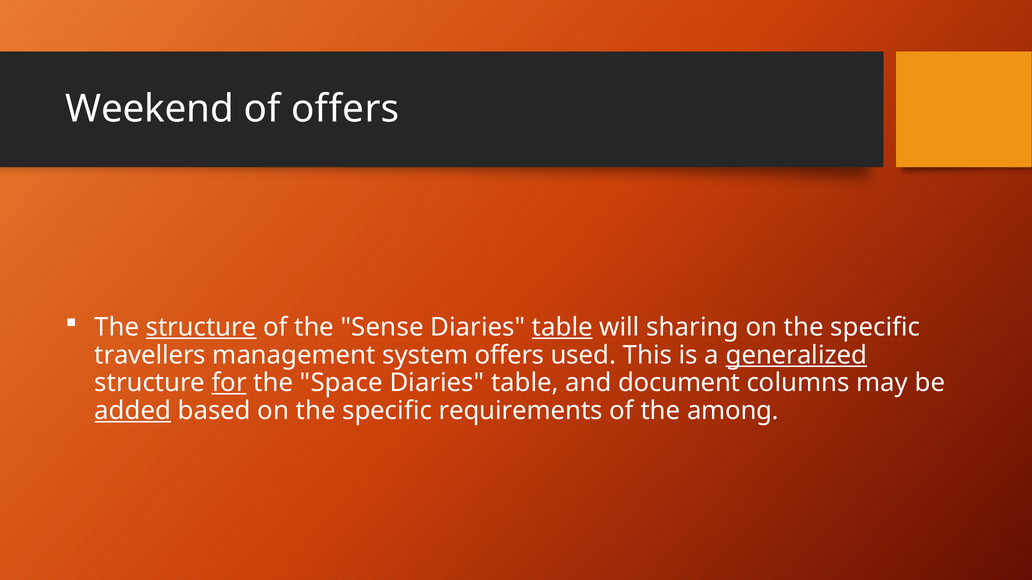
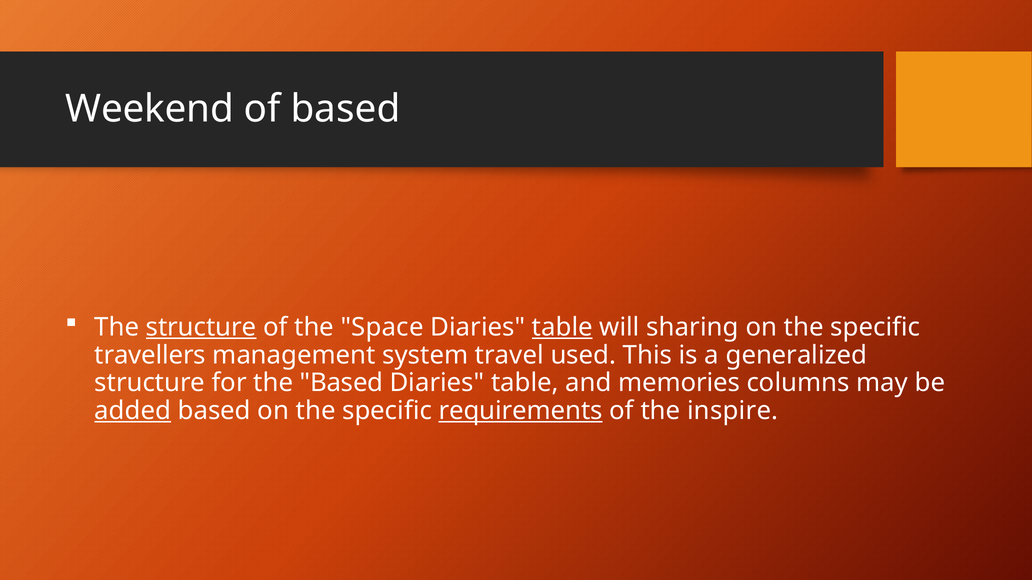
of offers: offers -> based (345, 109)
Sense: Sense -> Space (382, 327)
system offers: offers -> travel (509, 355)
generalized underline: present -> none (796, 355)
for underline: present -> none (229, 383)
the Space: Space -> Based (342, 383)
document: document -> memories (679, 383)
requirements underline: none -> present (521, 411)
among: among -> inspire (733, 411)
